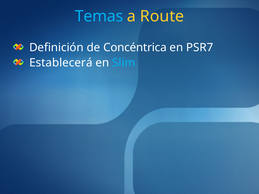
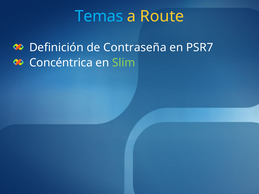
Concéntrica: Concéntrica -> Contraseña (135, 48)
Establecerá: Establecerá -> Concéntrica (61, 63)
Slim colour: light blue -> light green (124, 63)
